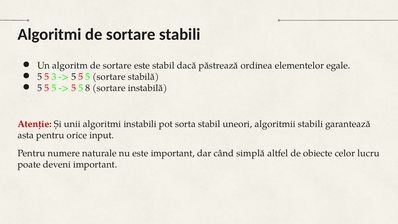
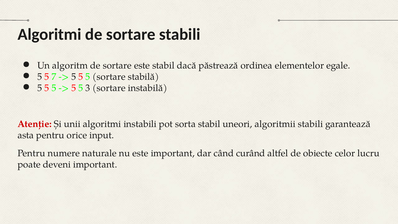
3: 3 -> 7 (54, 77)
8: 8 -> 3 (88, 88)
simplă: simplă -> curând (251, 153)
